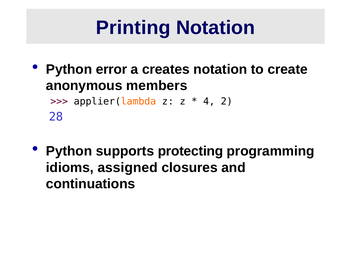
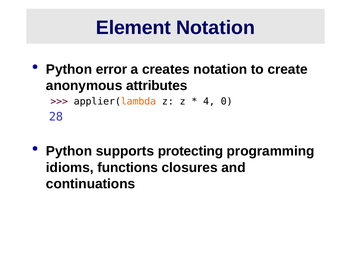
Printing: Printing -> Element (133, 28)
members: members -> attributes (157, 86)
2: 2 -> 0 (227, 102)
assigned: assigned -> functions (128, 168)
